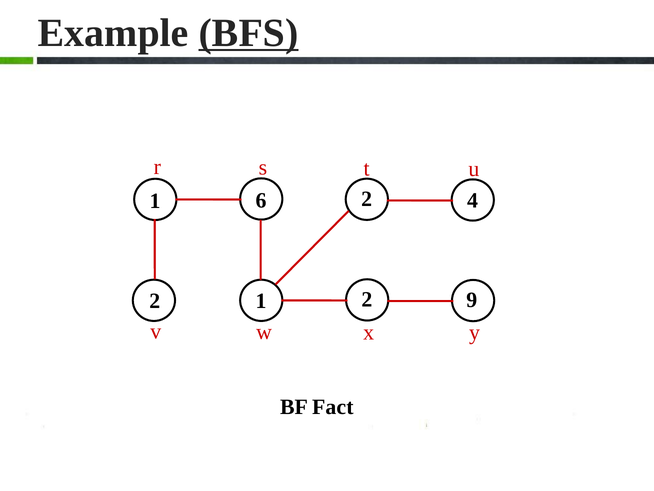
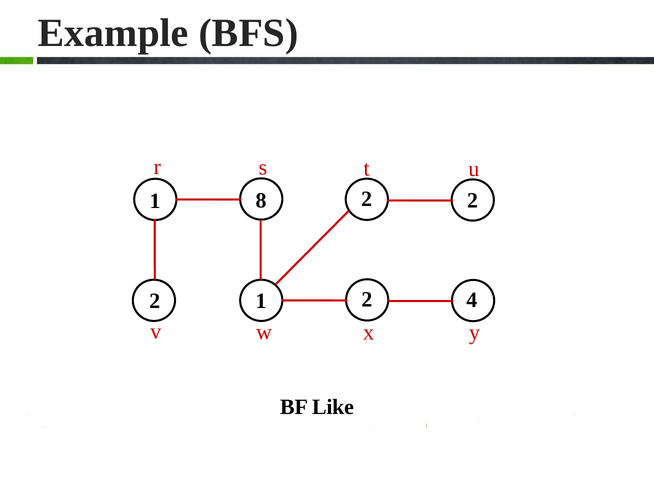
BFS underline: present -> none (249, 33)
4: 4 -> 2 (473, 200)
6: 6 -> 8 (261, 200)
9: 9 -> 4 (472, 300)
Fact: Fact -> Like (333, 406)
